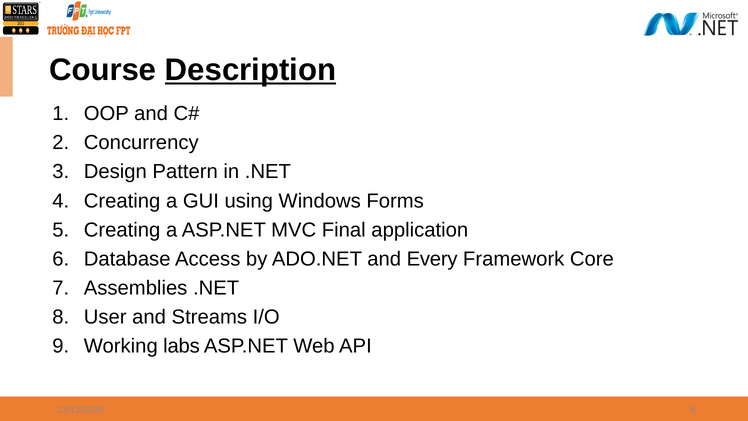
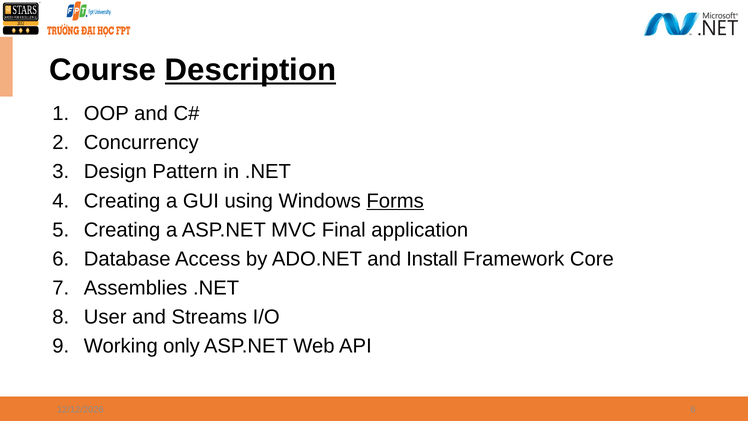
Forms underline: none -> present (395, 201)
Every: Every -> Install (432, 259)
labs: labs -> only (182, 346)
